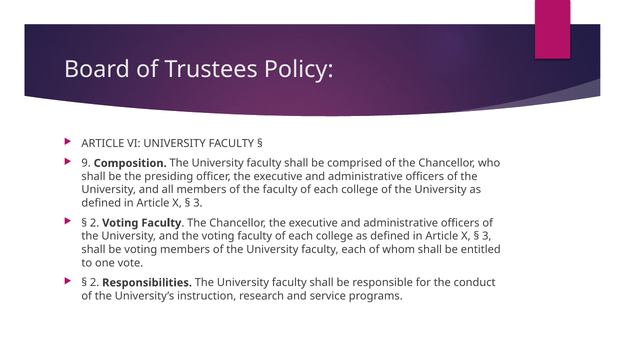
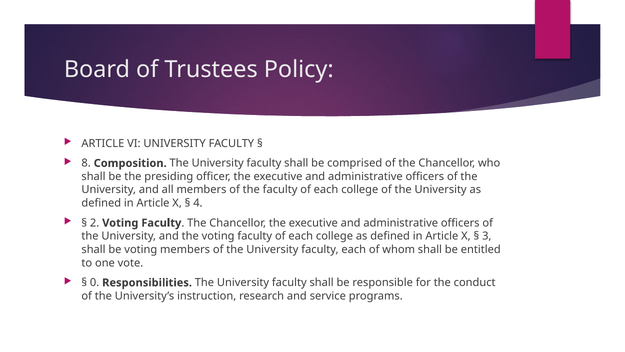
9: 9 -> 8 (86, 163)
3: 3 -> 4 (198, 203)
2: 2 -> 0 (95, 282)
